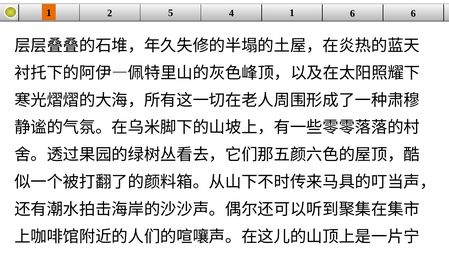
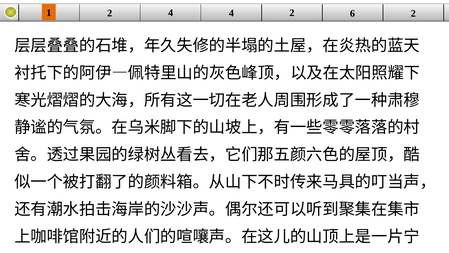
2 5: 5 -> 4 (171, 13)
4 1: 1 -> 2 (292, 13)
6 6: 6 -> 2 (413, 13)
